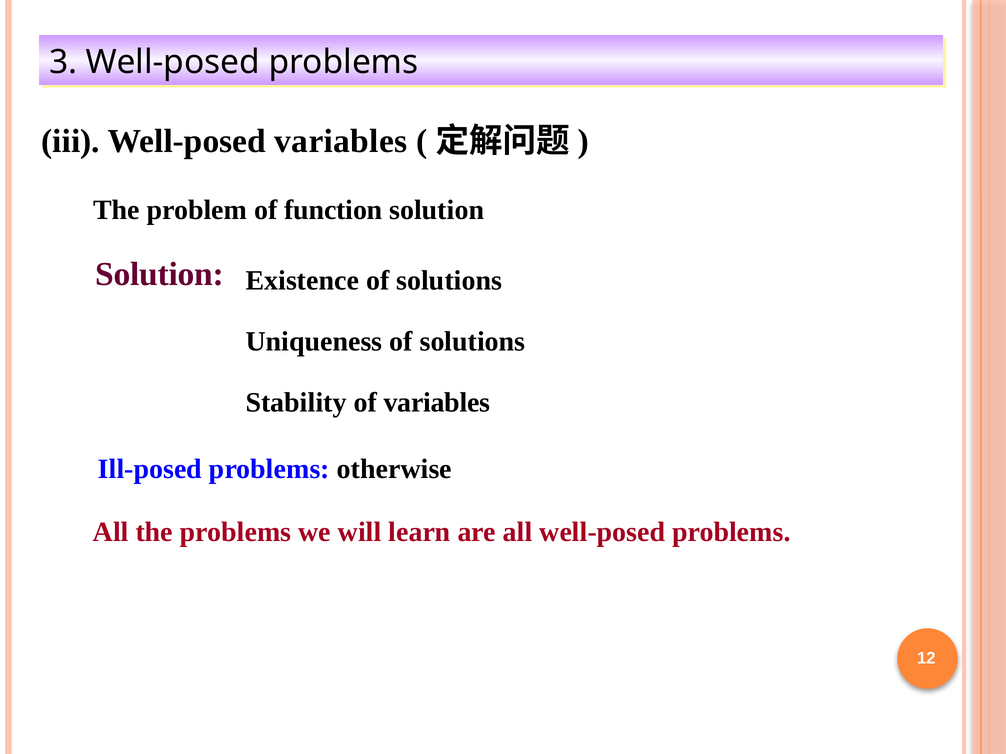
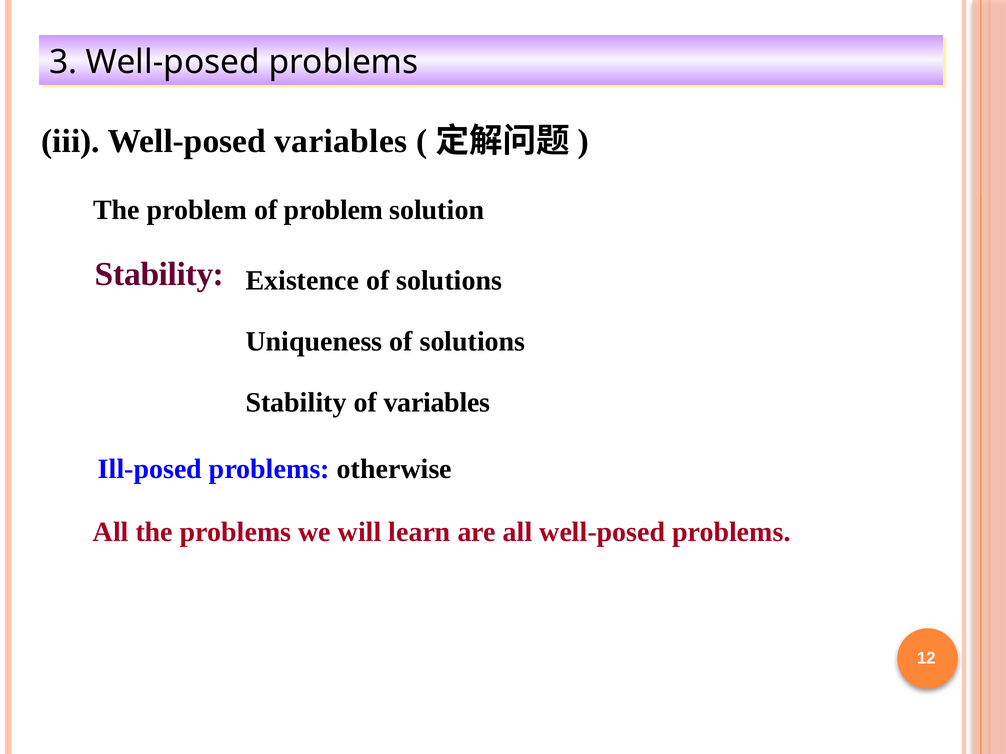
of function: function -> problem (333, 210)
Solution: Solution -> Stability (160, 275)
